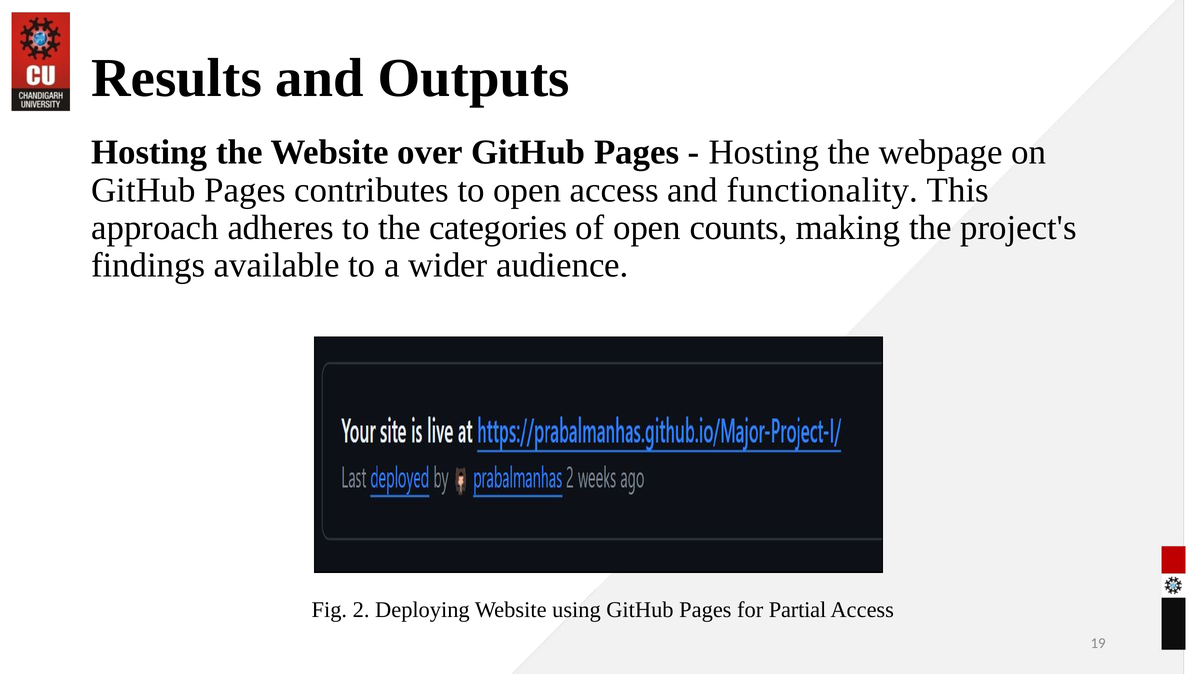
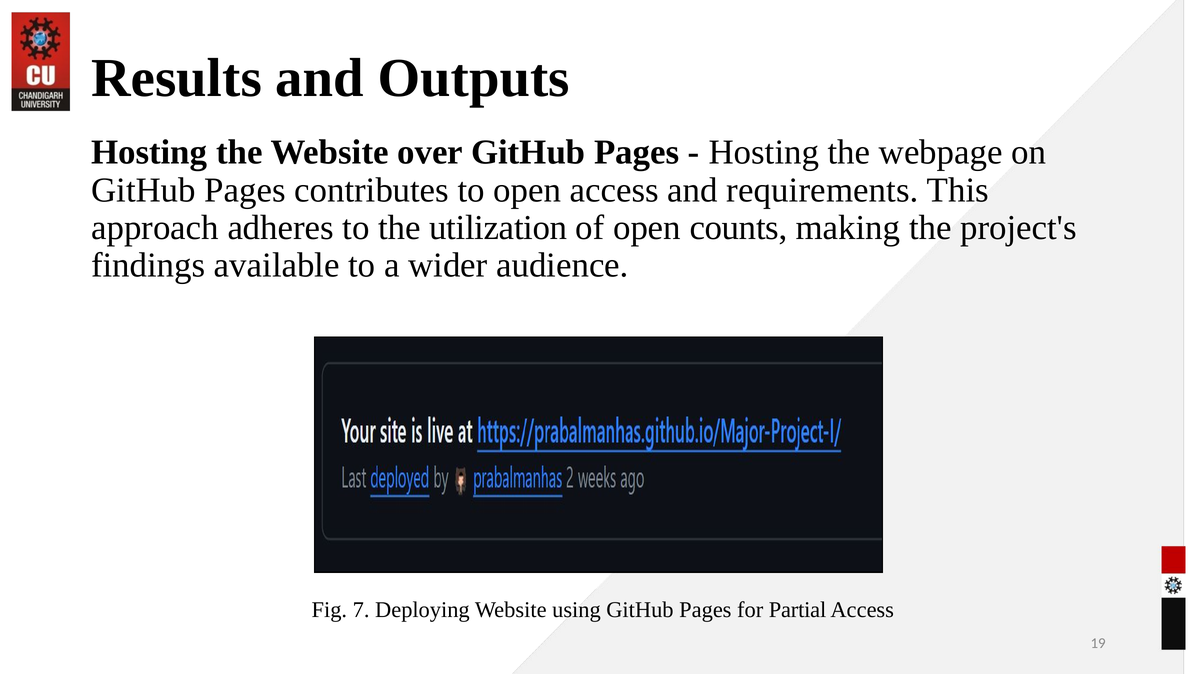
functionality: functionality -> requirements (823, 190)
categories: categories -> utilization (498, 228)
2: 2 -> 7 (361, 609)
